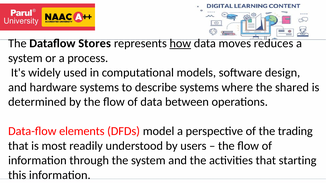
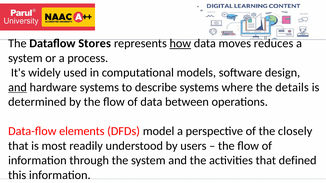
and underline: none -> present (17, 87)
shared: shared -> details (292, 87)
trading: trading -> closely (295, 131)
starting: starting -> defined (298, 161)
